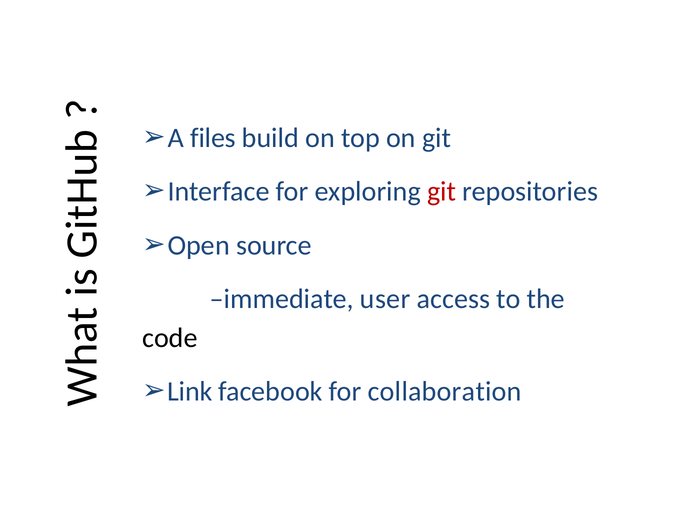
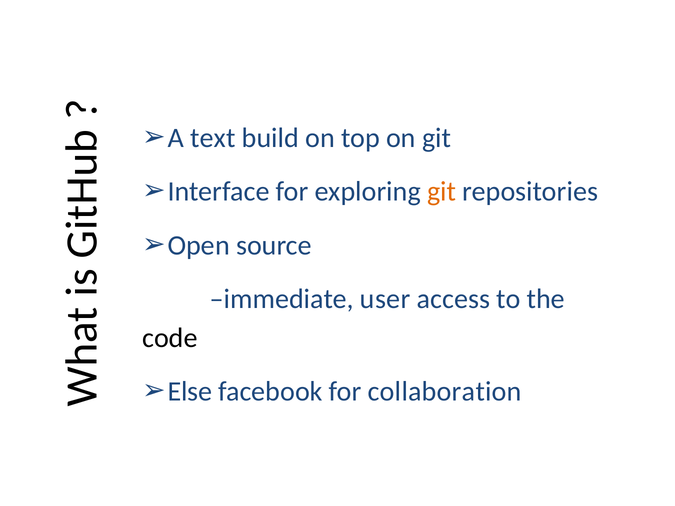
files: files -> text (213, 138)
git colour: red -> orange (442, 192)
Link: Link -> Else (190, 392)
